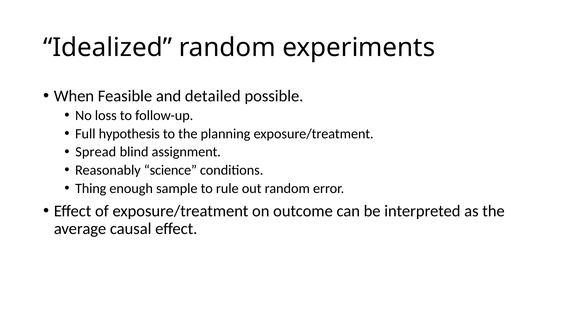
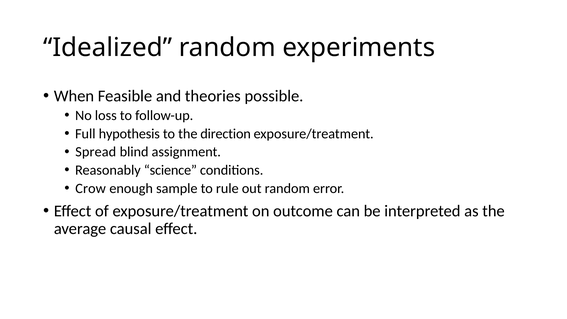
detailed: detailed -> theories (213, 96)
planning: planning -> direction (226, 134)
Thing: Thing -> Crow (91, 188)
